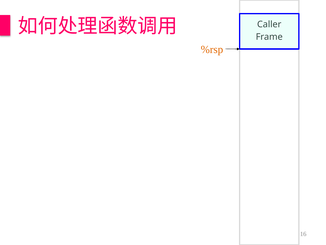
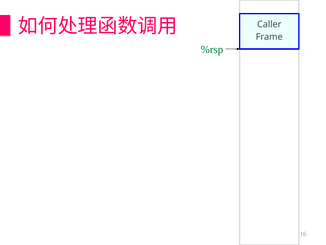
%rsp colour: orange -> green (212, 49)
